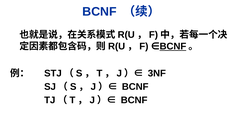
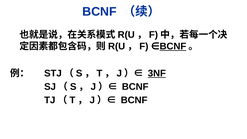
3NF underline: none -> present (157, 73)
